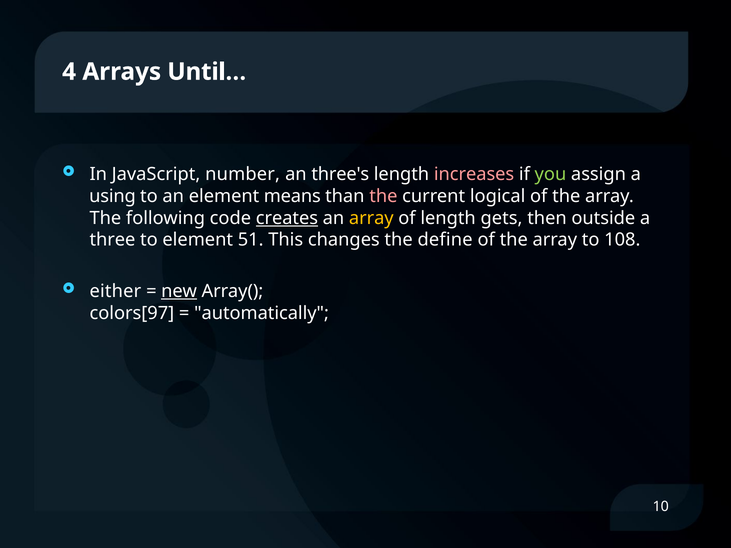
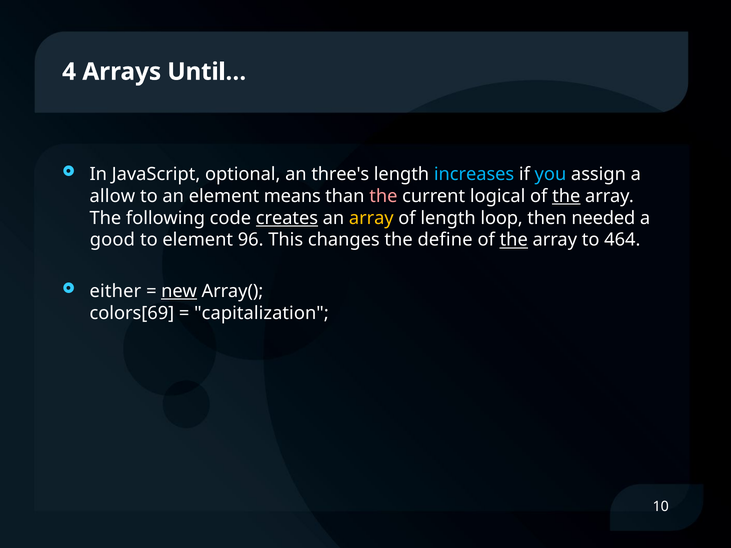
number: number -> optional (243, 174)
increases colour: pink -> light blue (474, 174)
you colour: light green -> light blue (550, 174)
using: using -> allow (112, 196)
the underline: none -> present (566, 196)
gets: gets -> loop (502, 218)
outside: outside -> needed (603, 218)
three: three -> good (112, 240)
51: 51 -> 96 (251, 240)
the underline: none -> present (514, 240)
108: 108 -> 464 (622, 240)
colors[97: colors[97 -> colors[69 (132, 313)
automatically: automatically -> capitalization (261, 313)
